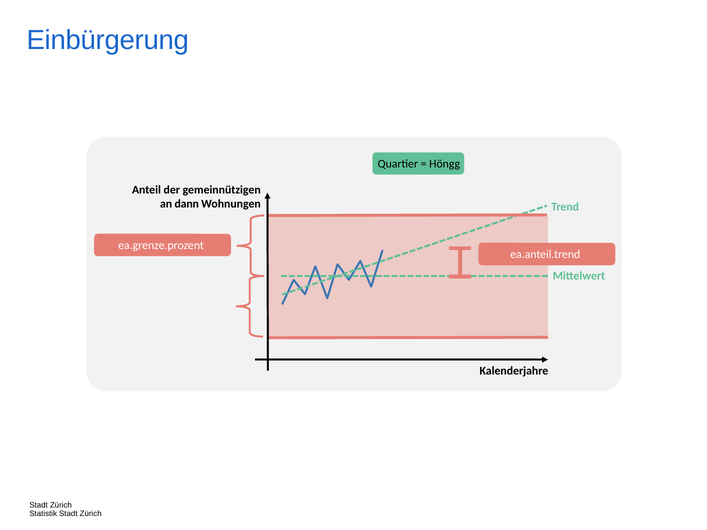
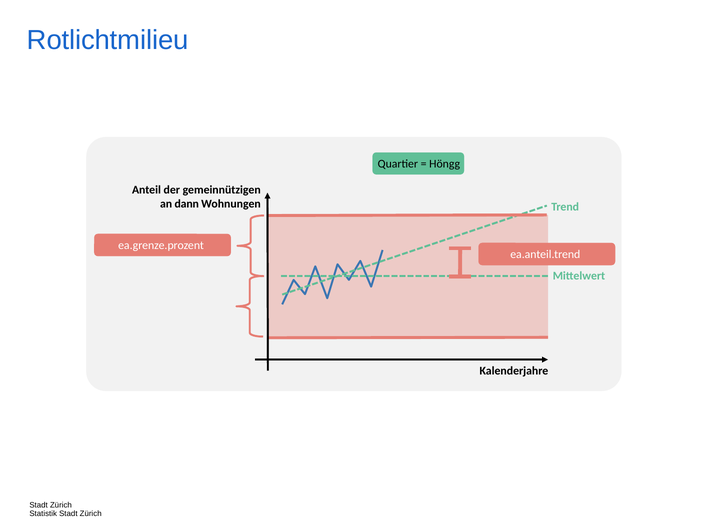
Einbürgerung: Einbürgerung -> Rotlichtmilieu (108, 40)
